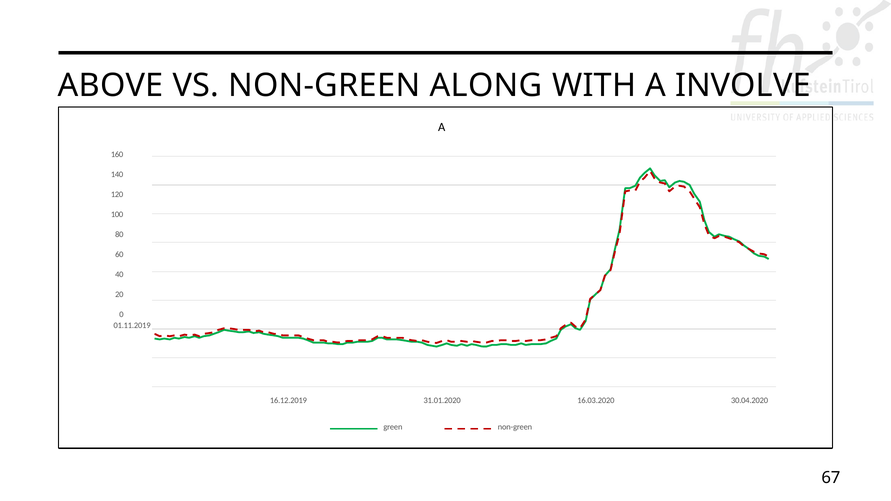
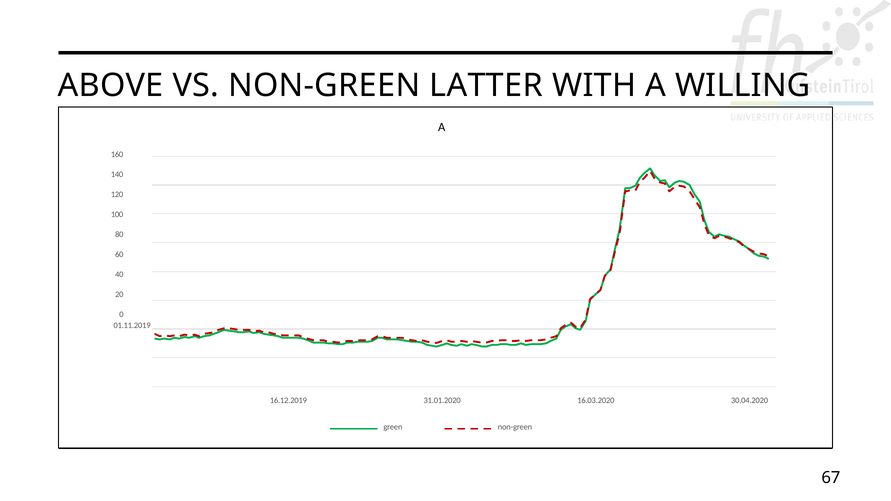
ALONG: ALONG -> LATTER (486, 86)
INVOLVE: INVOLVE -> WILLING (743, 86)
